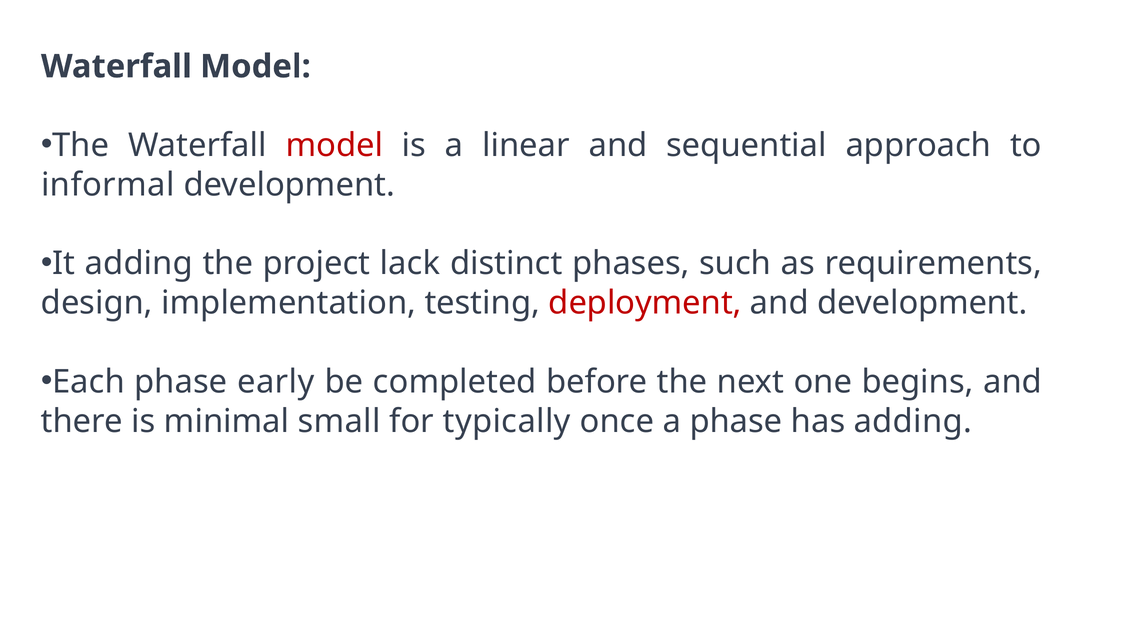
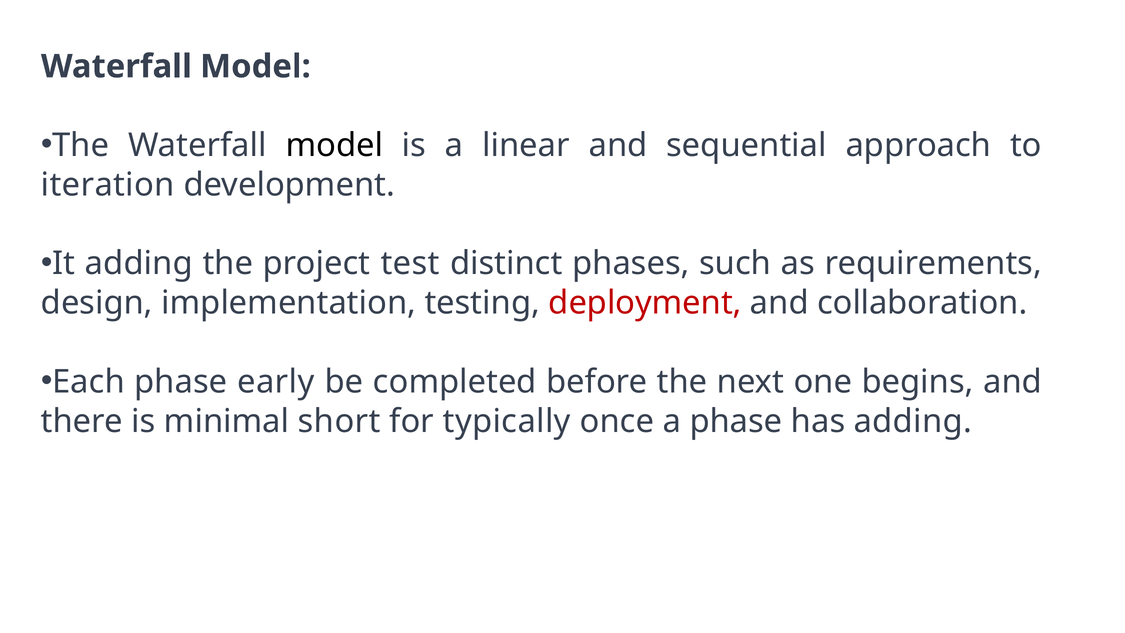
model colour: red -> black (334, 145)
informal: informal -> iteration (108, 185)
lack: lack -> test (410, 263)
and development: development -> collaboration (922, 303)
small: small -> short (339, 421)
